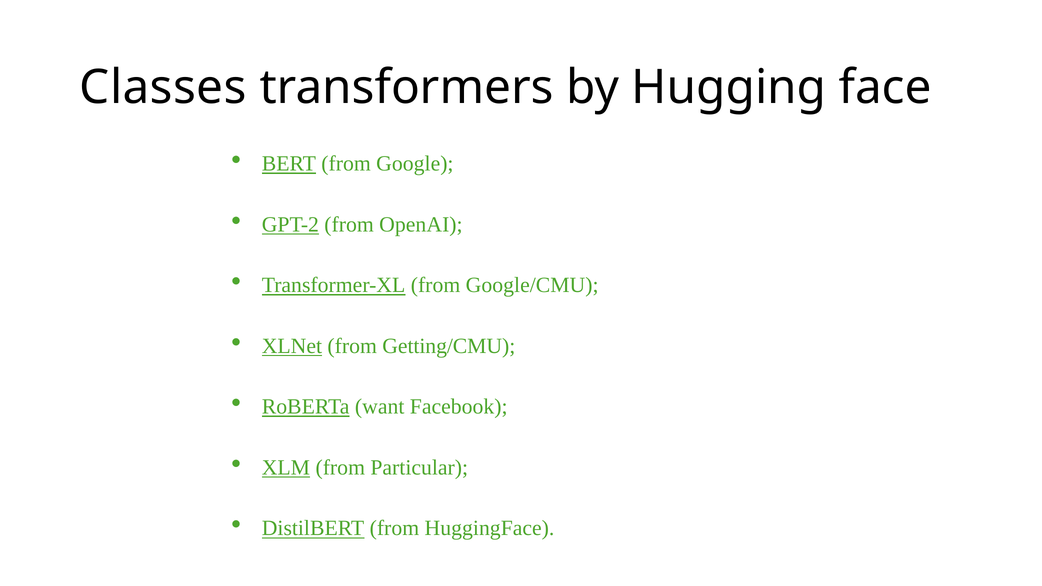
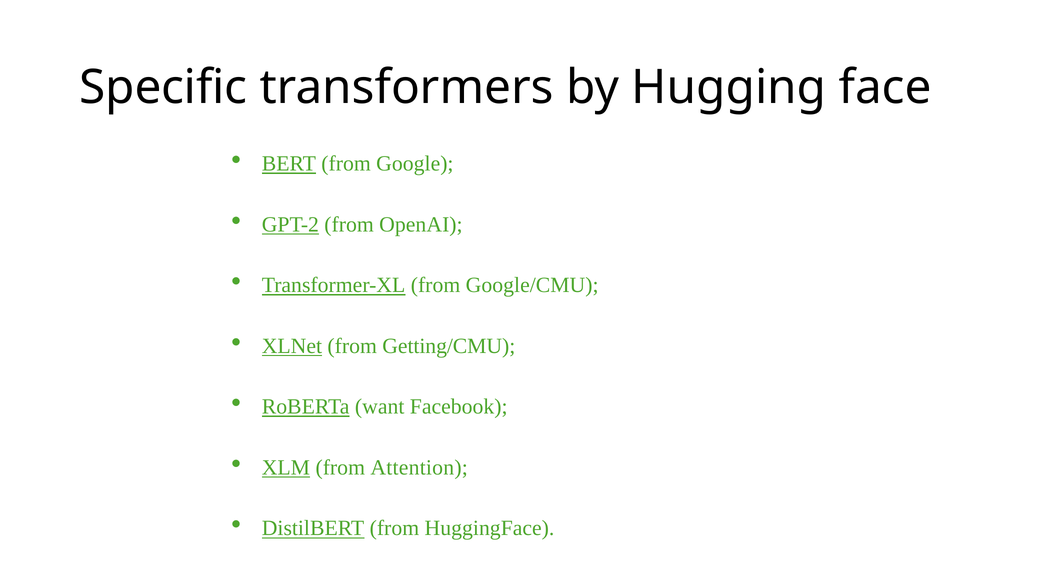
Classes: Classes -> Specific (163, 88)
Particular: Particular -> Attention (419, 468)
